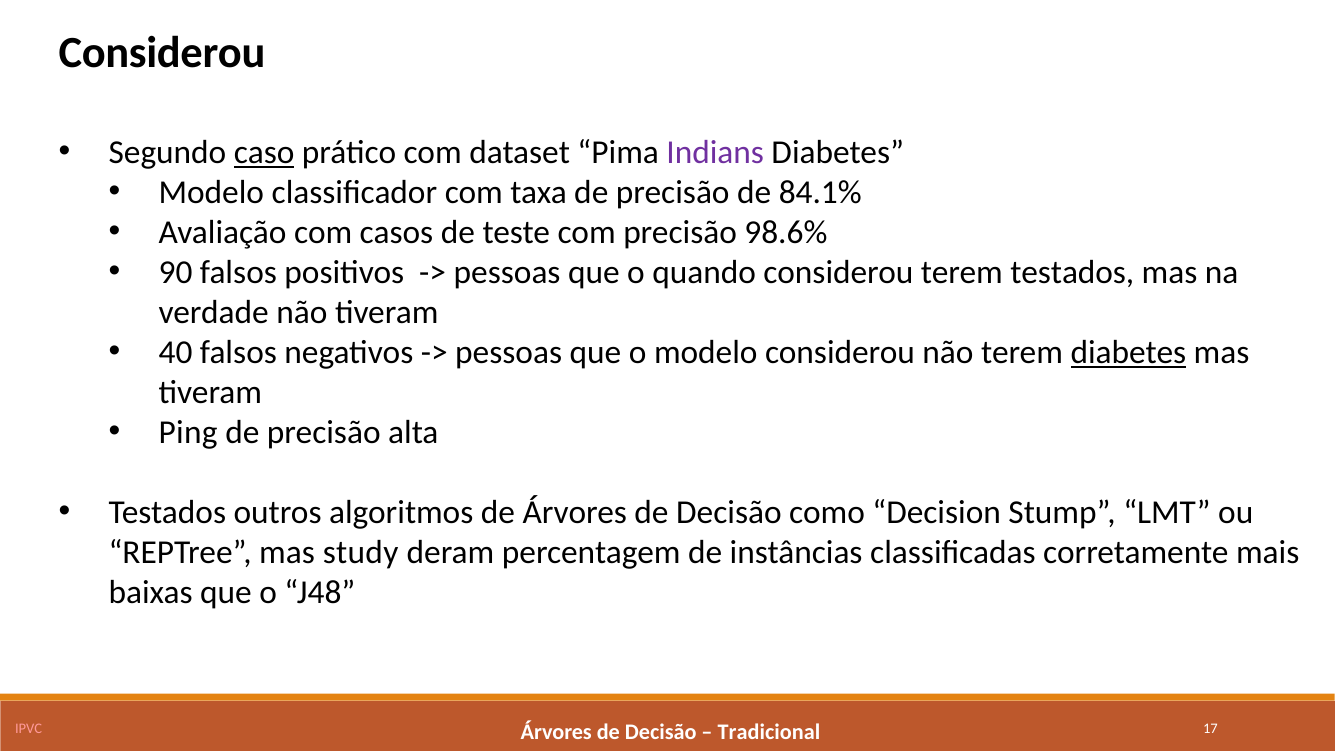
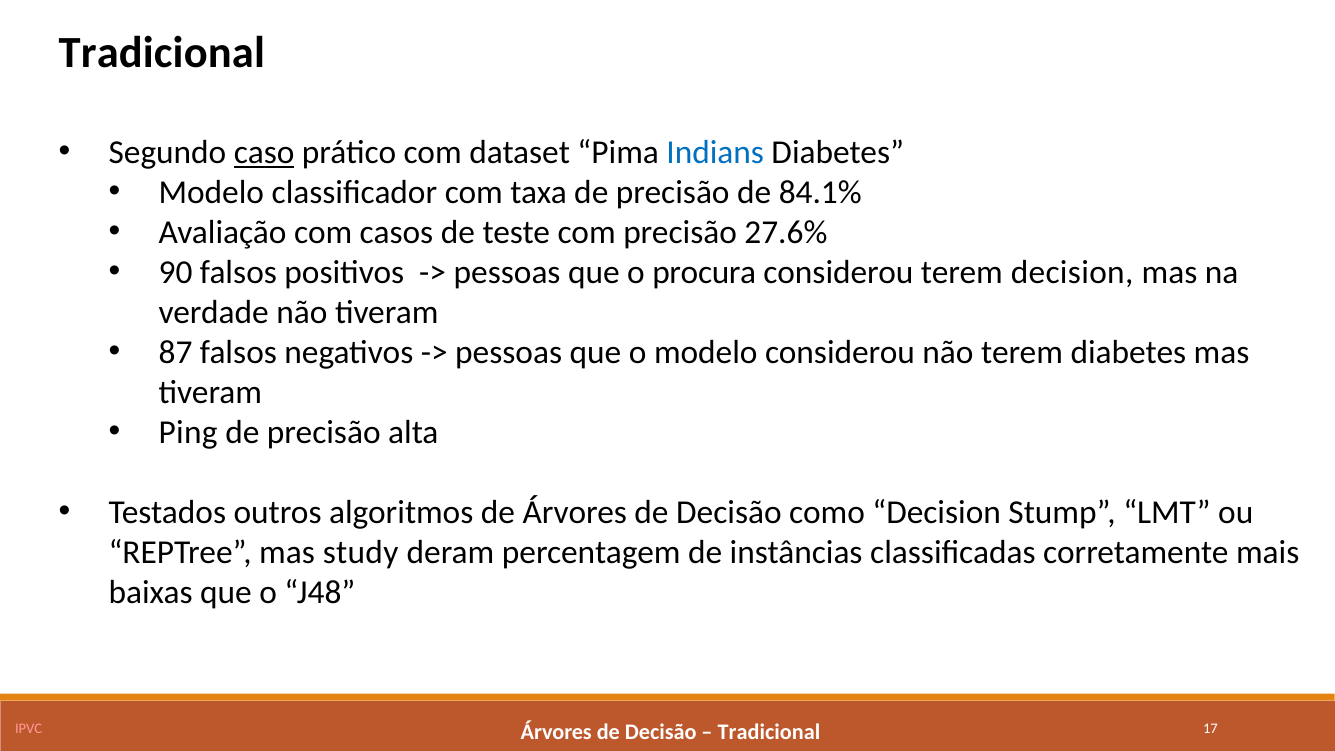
Considerou: Considerou -> Tradicional (162, 53)
Indians colour: purple -> blue (715, 152)
98.6%: 98.6% -> 27.6% (786, 232)
quando: quando -> procura (704, 272)
terem testados: testados -> decision (1072, 272)
40: 40 -> 87 (176, 353)
diabetes underline: present -> none (1128, 353)
